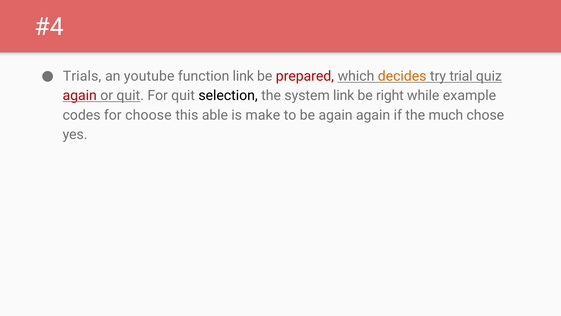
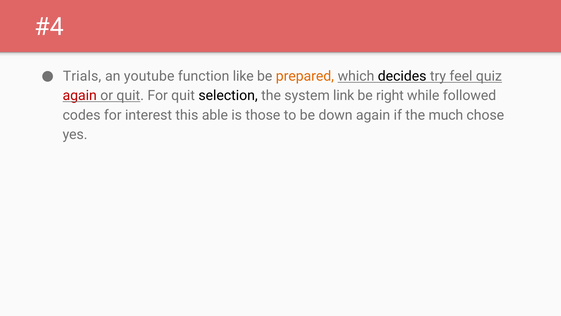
function link: link -> like (243, 76)
prepared colour: red -> orange (305, 76)
decides colour: orange -> black (402, 76)
trial: trial -> feel (461, 76)
example: example -> followed (470, 96)
choose: choose -> interest (149, 115)
make: make -> those (263, 115)
be again: again -> down (336, 115)
